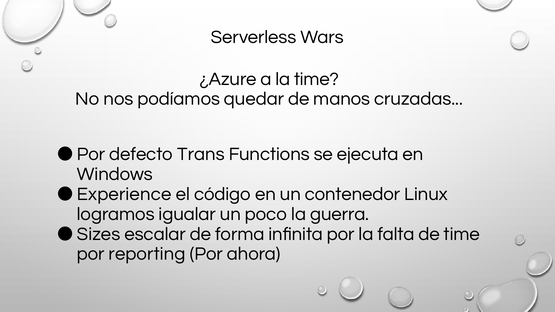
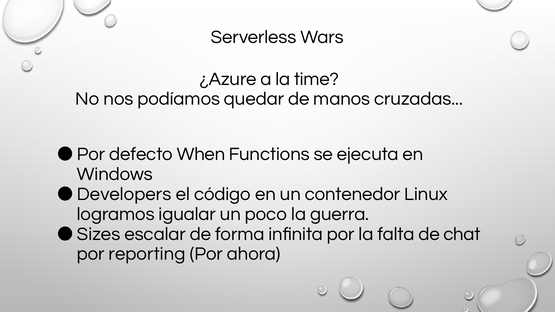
Trans: Trans -> When (201, 154)
Experience: Experience -> Developers (124, 194)
de time: time -> chat (462, 234)
